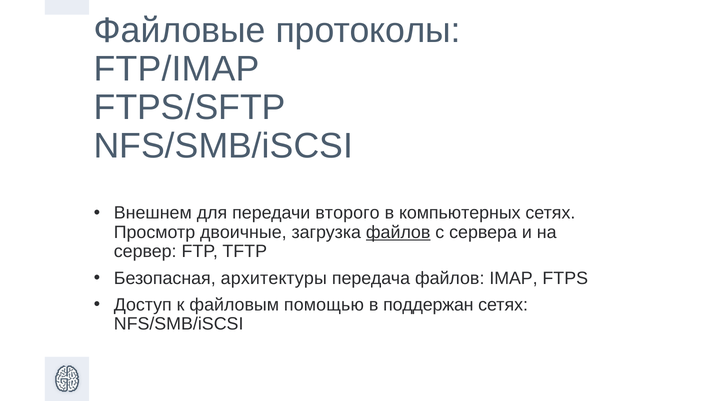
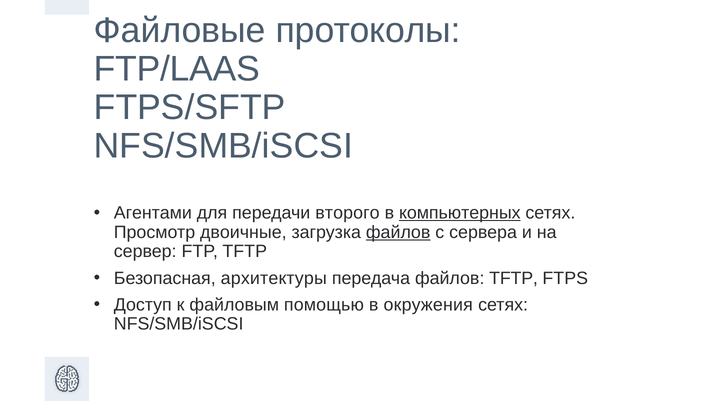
FTP/IMAP: FTP/IMAP -> FTP/LAAS (177, 69)
Внешнем: Внешнем -> Агентами (153, 213)
компьютерных underline: none -> present (460, 213)
файлов IMAP: IMAP -> TFTP (514, 278)
поддержан: поддержан -> окружения (428, 305)
